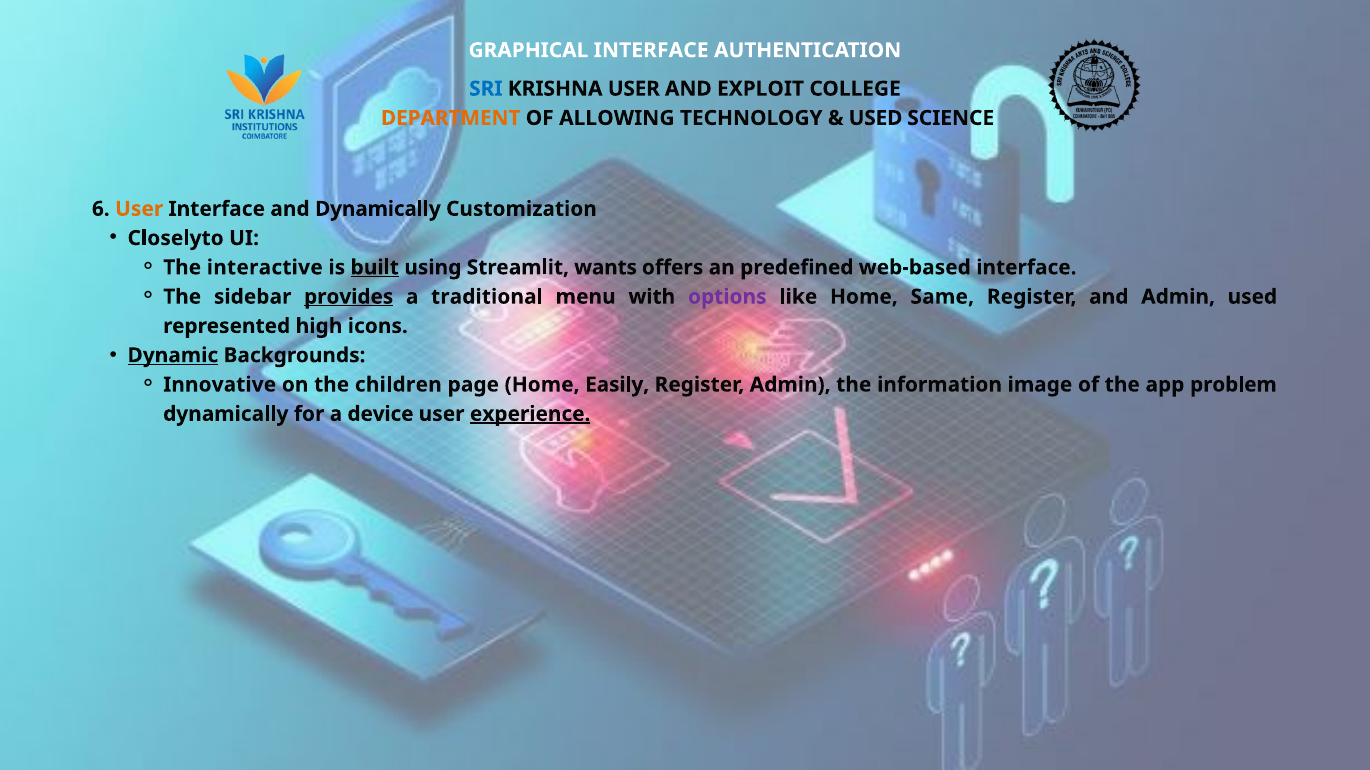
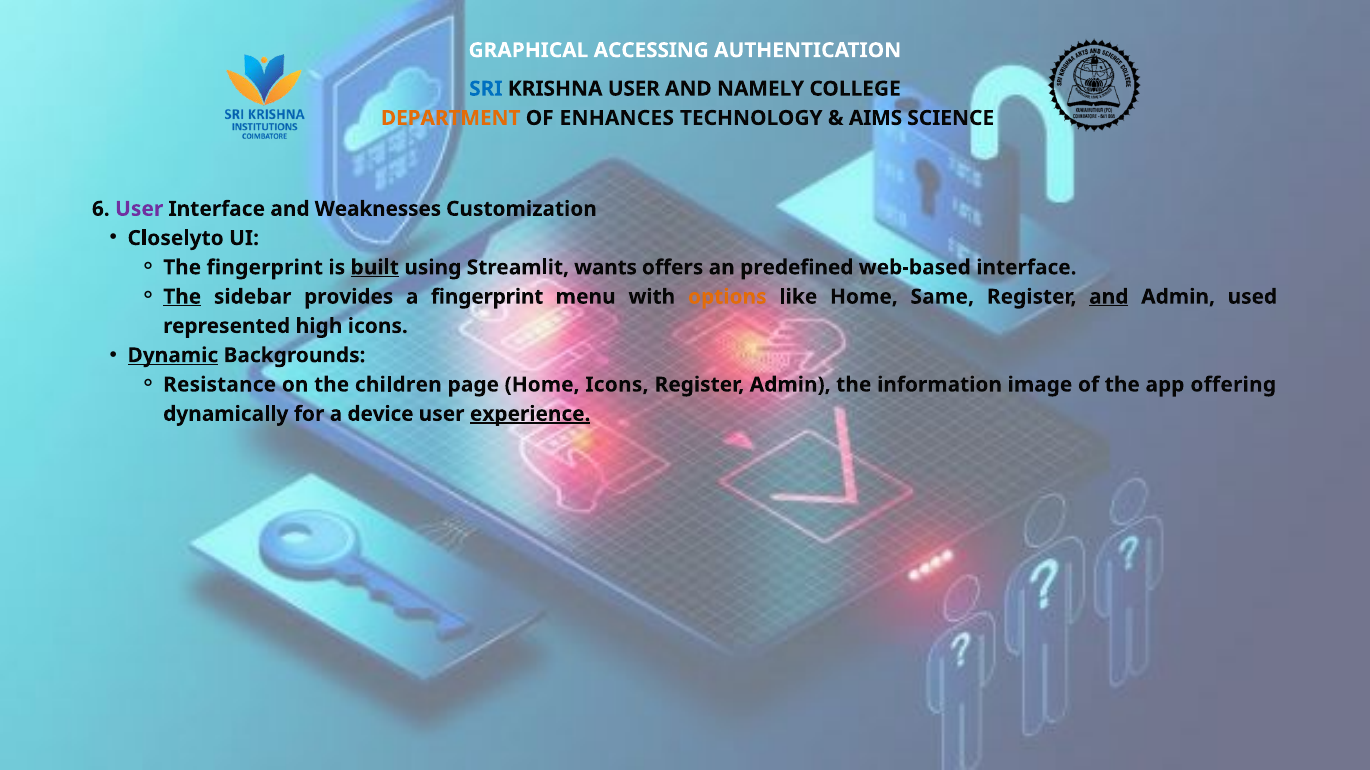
GRAPHICAL INTERFACE: INTERFACE -> ACCESSING (651, 50)
EXPLOIT: EXPLOIT -> NAMELY (761, 89)
ALLOWING: ALLOWING -> ENHANCES (617, 118)
USED: USED -> AIMS (876, 118)
User colour: orange -> purple (139, 209)
and Dynamically: Dynamically -> Weaknesses (378, 209)
The interactive: interactive -> fingerprint (265, 268)
The underline: none -> present (182, 297)
provides underline: present -> none (349, 297)
a traditional: traditional -> fingerprint (487, 297)
options colour: purple -> orange (727, 297)
and underline: none -> present (1109, 297)
Innovative: Innovative -> Resistance (220, 385)
Home Easily: Easily -> Icons (617, 385)
problem: problem -> offering (1233, 385)
